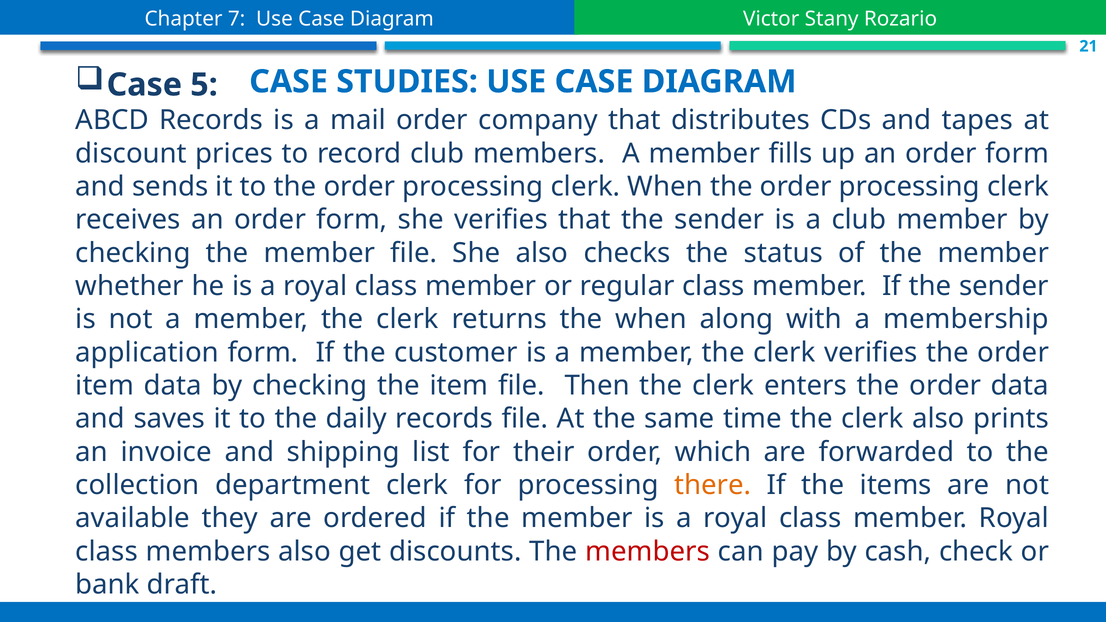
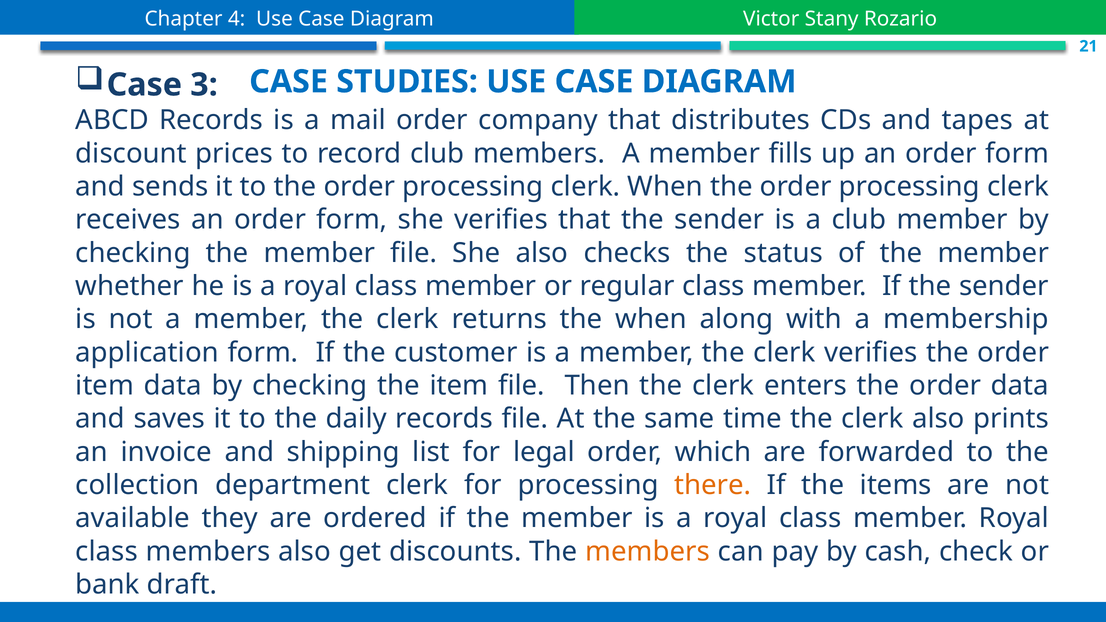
7: 7 -> 4 (237, 19)
5: 5 -> 3 (204, 85)
their: their -> legal (544, 452)
members colour: red -> orange (648, 552)
